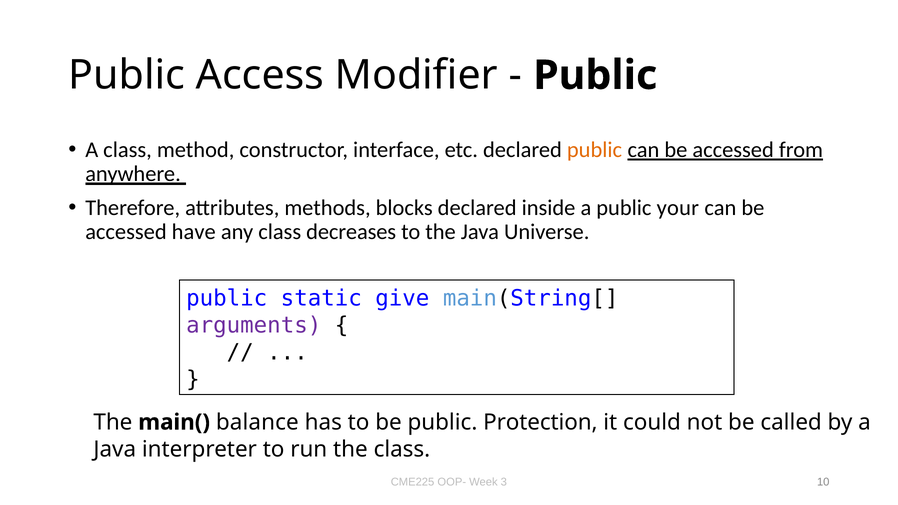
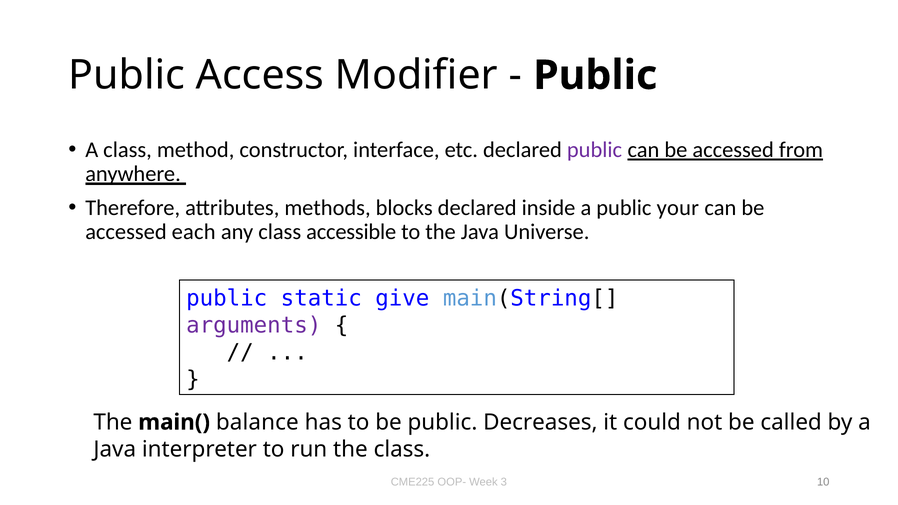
public colour: orange -> purple (595, 150)
have: have -> each (194, 232)
decreases: decreases -> accessible (351, 232)
Protection: Protection -> Decreases (540, 422)
